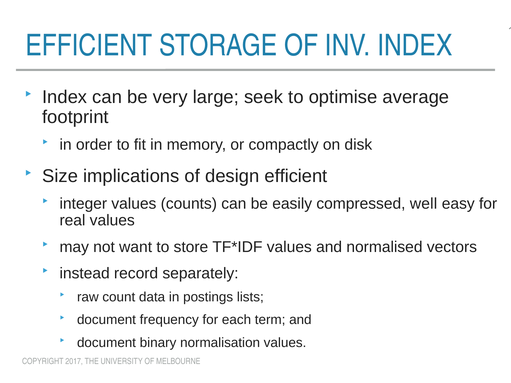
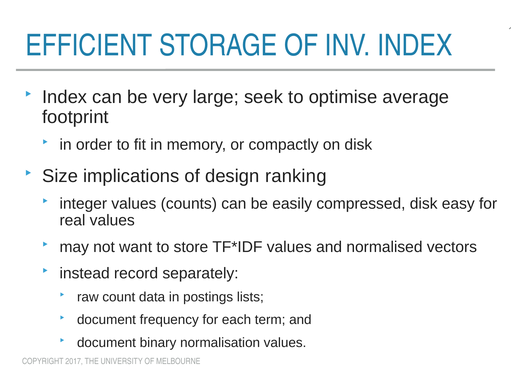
design efficient: efficient -> ranking (296, 176)
compressed well: well -> disk (424, 204)
